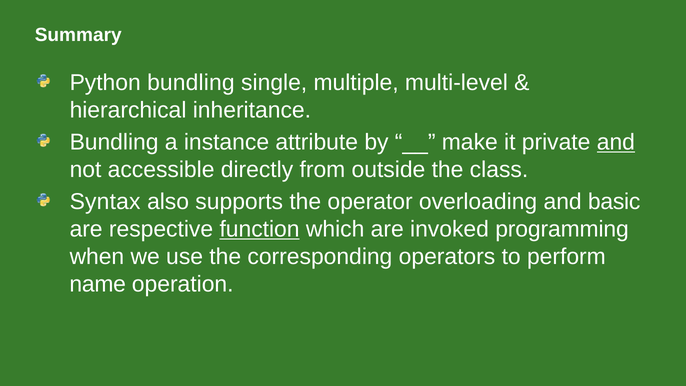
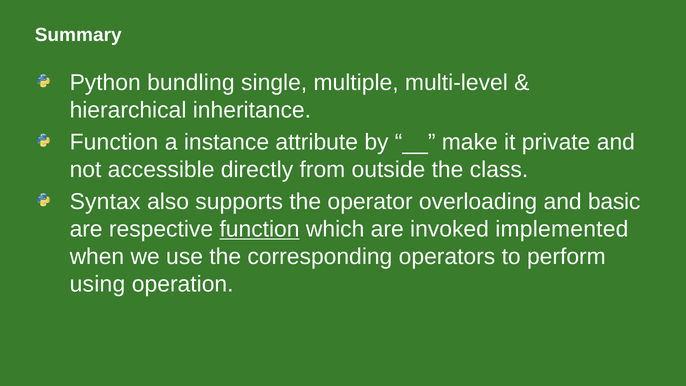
Bundling: Bundling -> Function (114, 142)
and underline: present -> none (616, 142)
programming: programming -> implemented (562, 229)
name: name -> using (97, 284)
